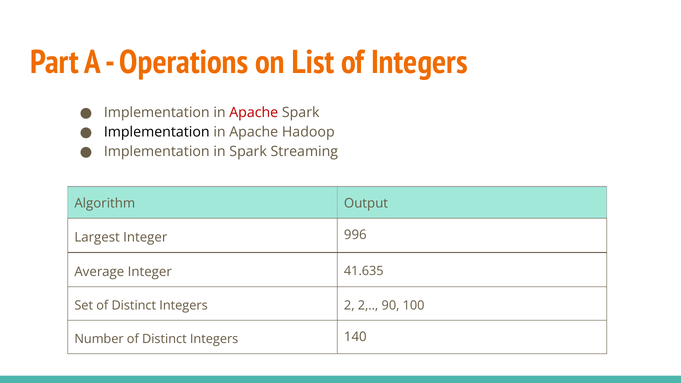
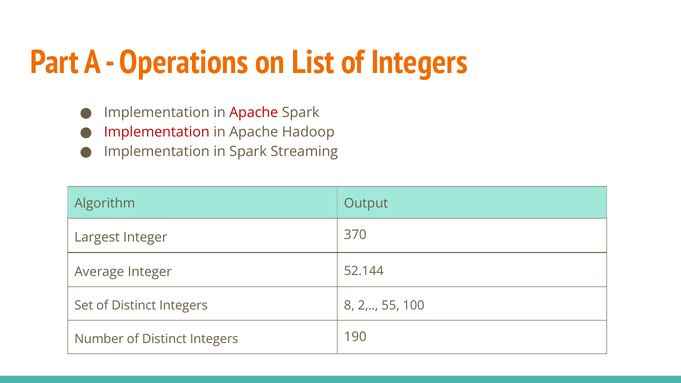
Implementation colour: black -> red (157, 132)
996: 996 -> 370 (355, 235)
41.635: 41.635 -> 52.144 (364, 271)
Integers 2: 2 -> 8 (349, 306)
90: 90 -> 55 (391, 306)
140: 140 -> 190 (355, 337)
